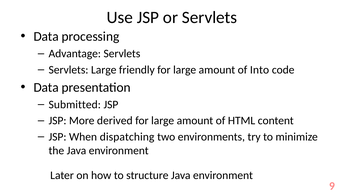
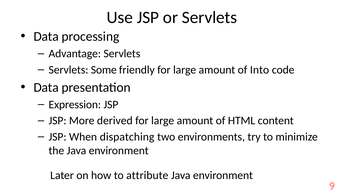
Servlets Large: Large -> Some (104, 70)
Submitted: Submitted -> Expression (75, 104)
structure: structure -> attribute (147, 175)
